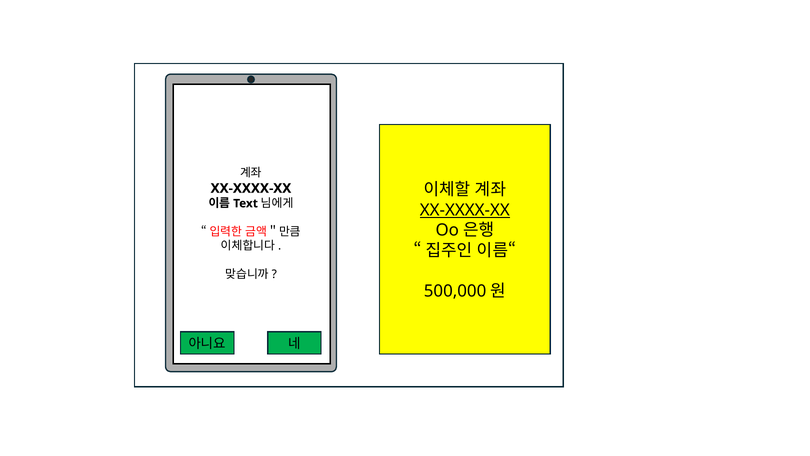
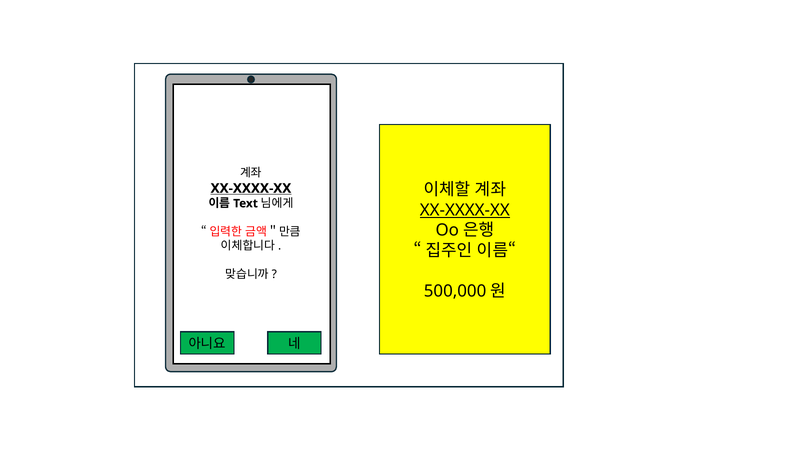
XX-XXXX-XX underline: none -> present (251, 188)
